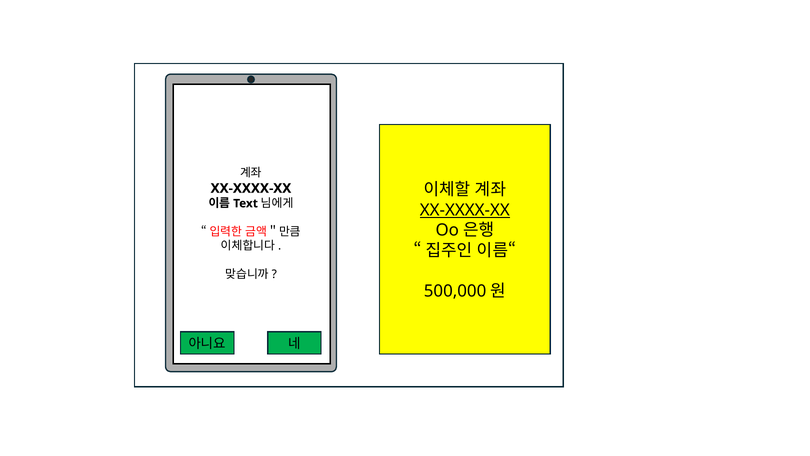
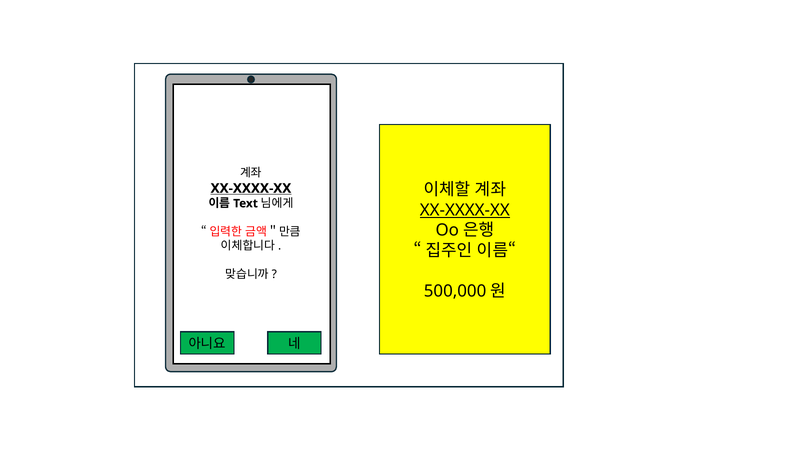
XX-XXXX-XX underline: none -> present (251, 188)
